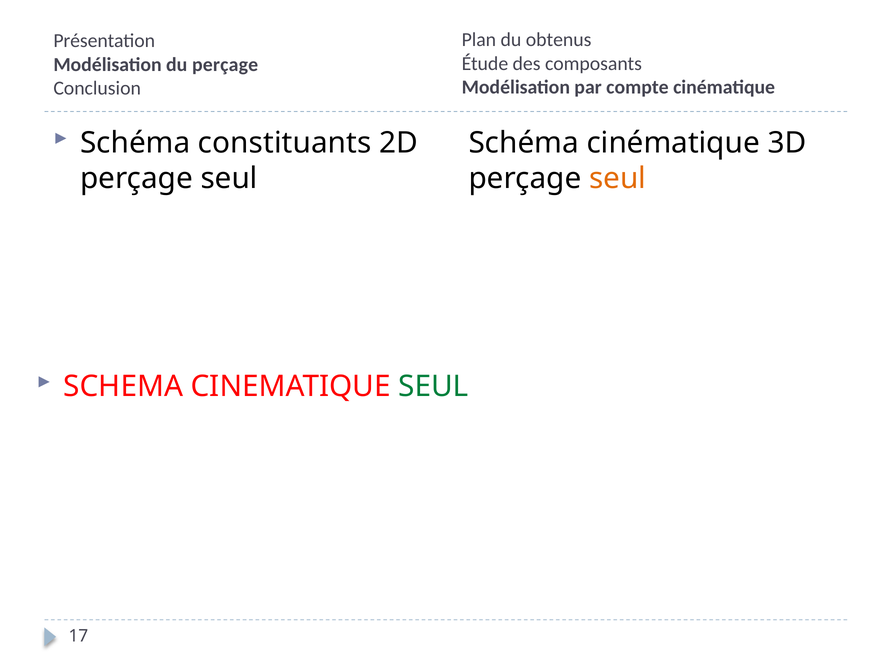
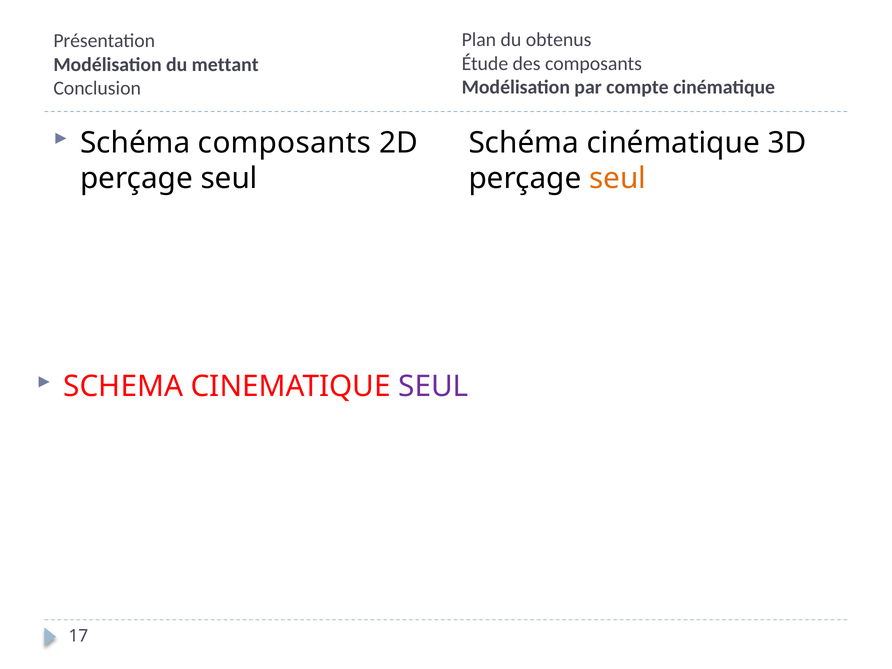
du perçage: perçage -> mettant (225, 65)
Schéma constituants: constituants -> composants (285, 143)
SEUL colour: green -> purple (433, 387)
